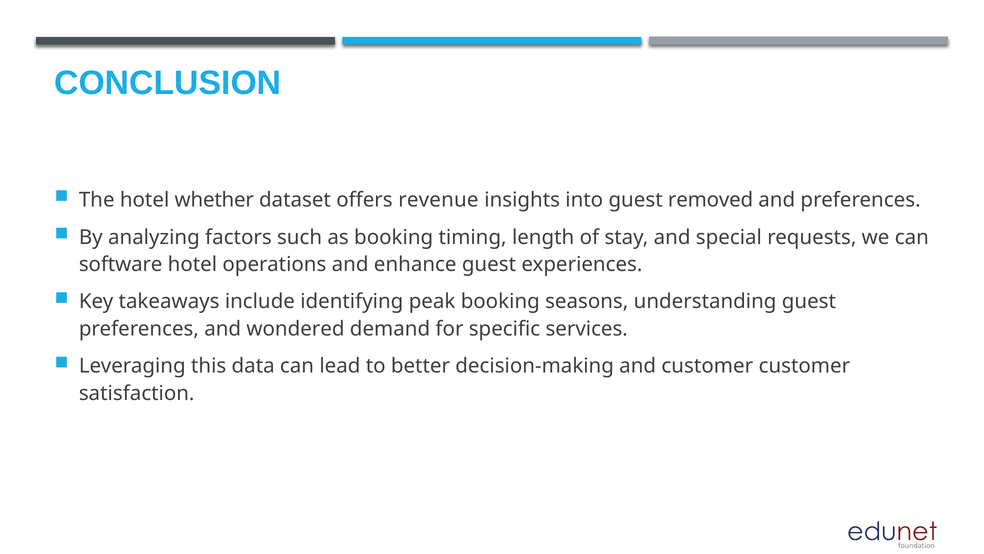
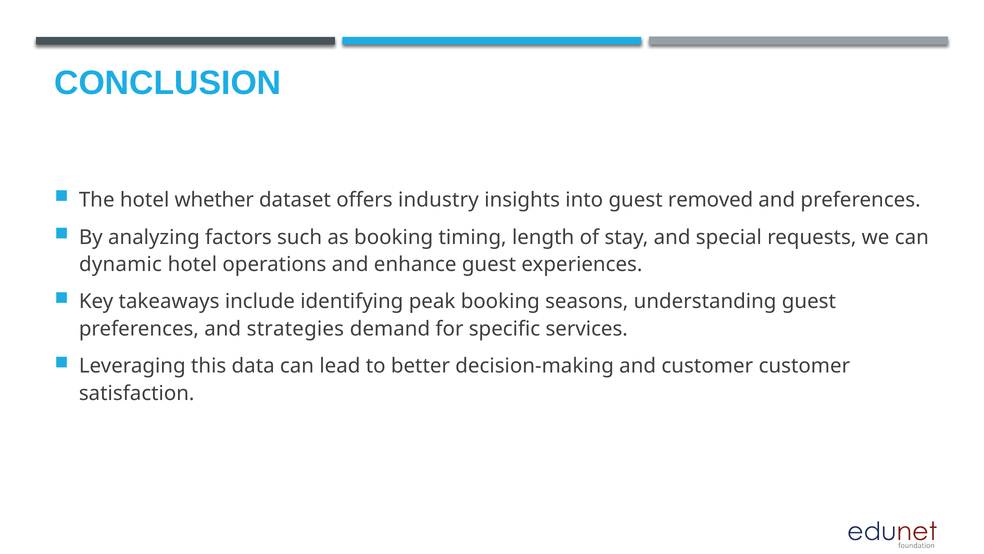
revenue: revenue -> industry (438, 200)
software: software -> dynamic (121, 264)
wondered: wondered -> strategies (295, 329)
